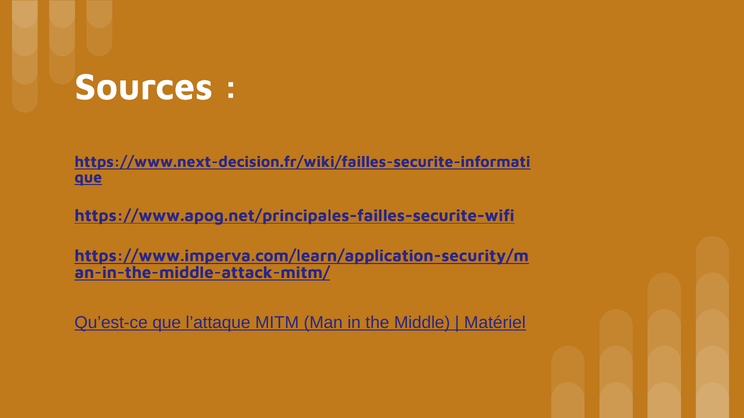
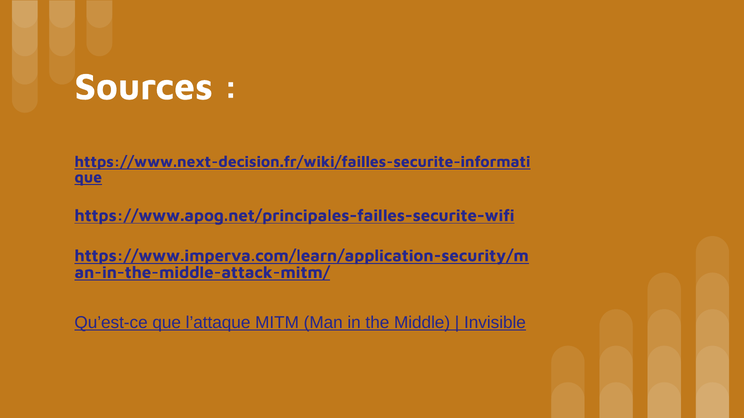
Matériel: Matériel -> Invisible (495, 323)
